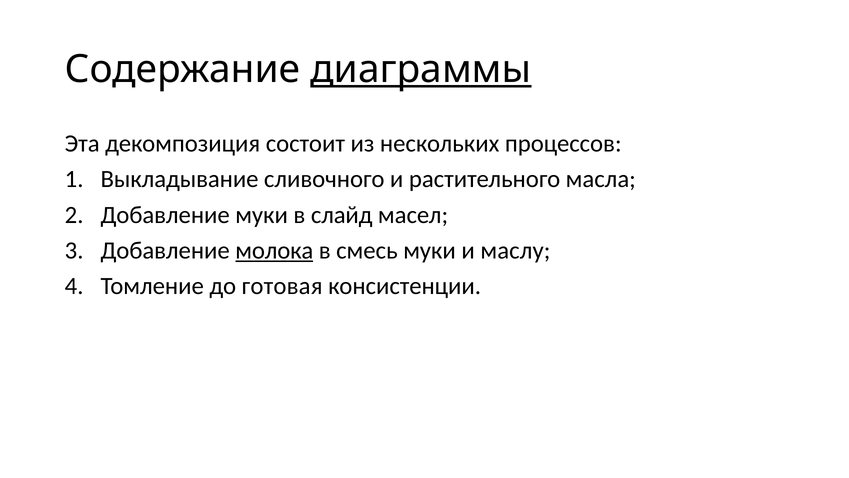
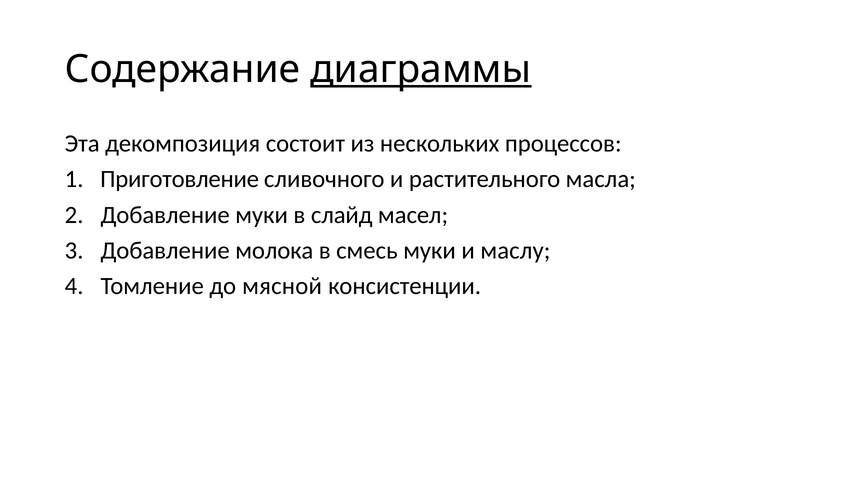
Выкладывание: Выкладывание -> Приготовление (180, 179)
молока underline: present -> none (274, 250)
готовая: готовая -> мясной (282, 286)
